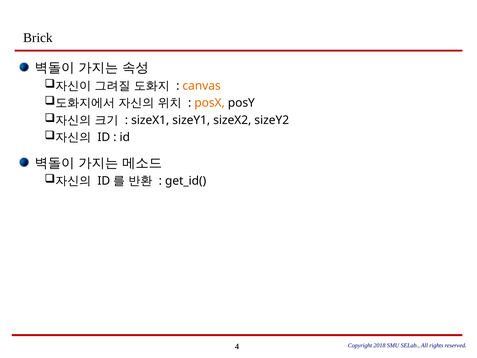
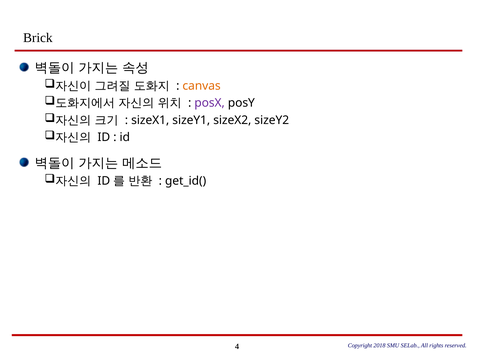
posX colour: orange -> purple (210, 103)
